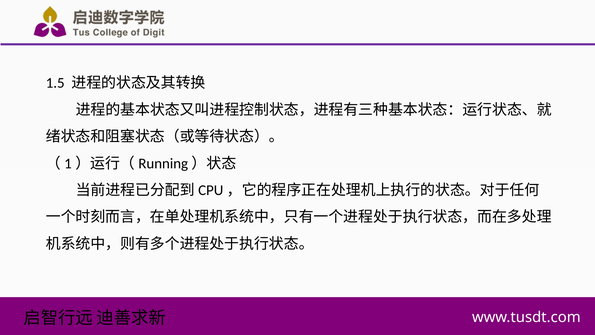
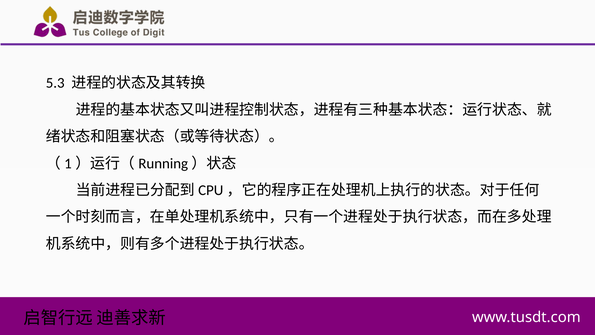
1.5: 1.5 -> 5.3 (55, 83)
